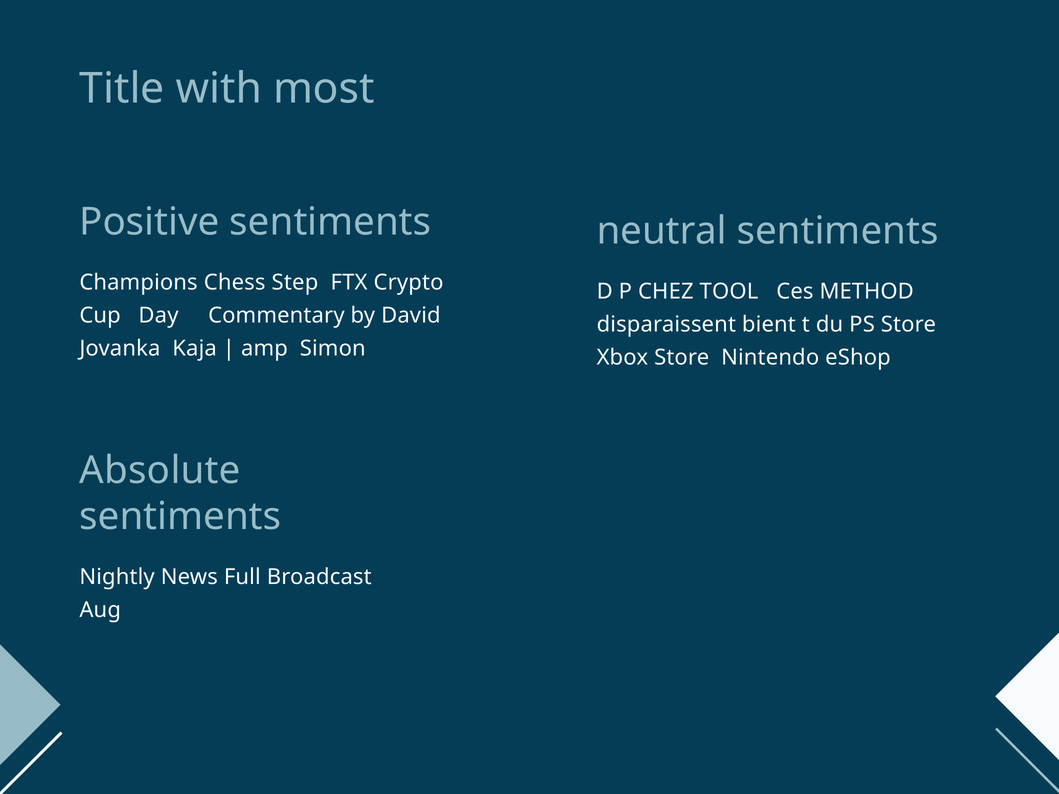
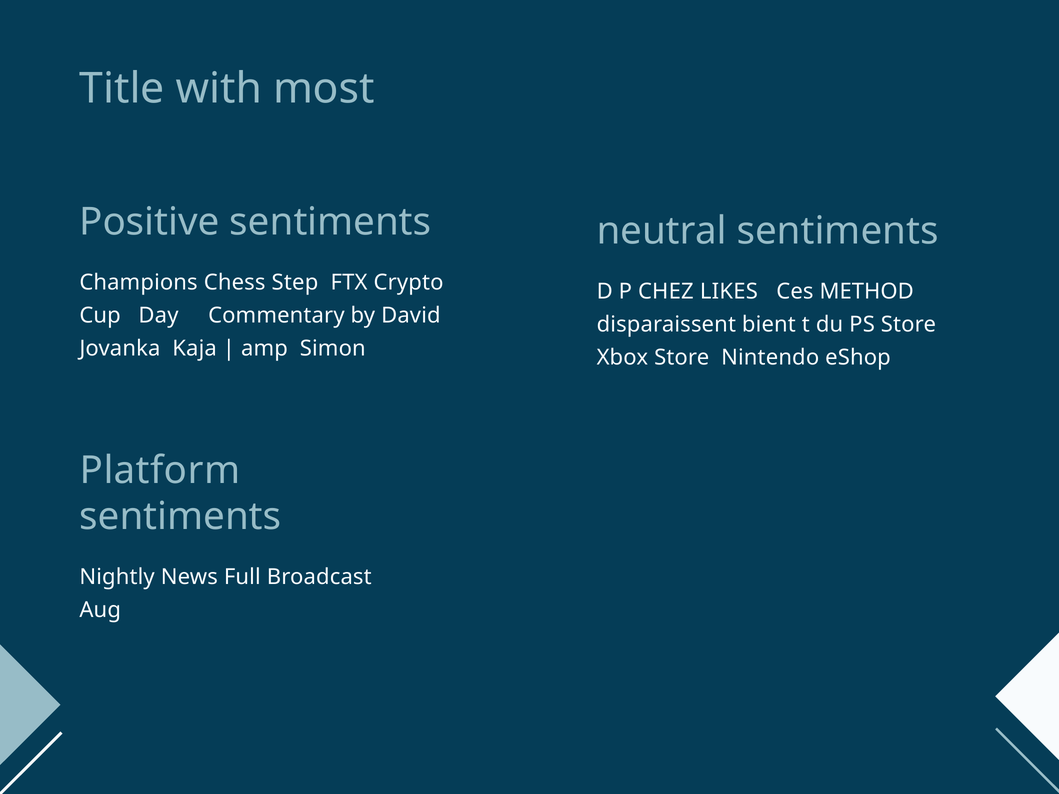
TOOL: TOOL -> LIKES (729, 292)
Absolute: Absolute -> Platform (160, 470)
